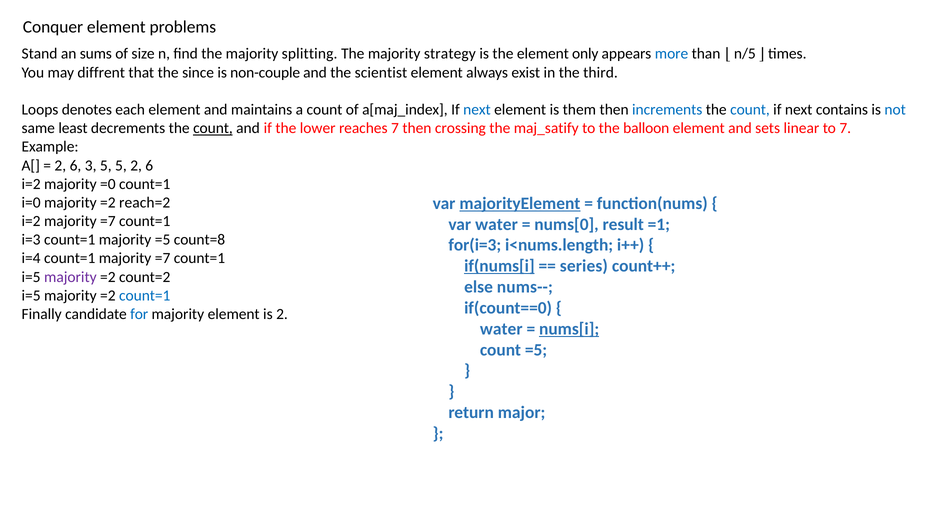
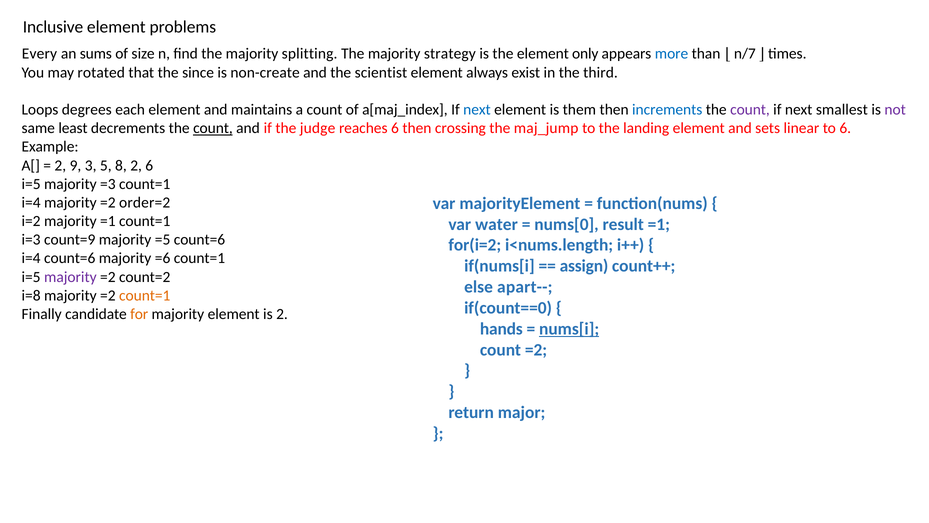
Conquer: Conquer -> Inclusive (53, 27)
Stand: Stand -> Every (39, 54)
n/5: n/5 -> n/7 (745, 54)
diffrent: diffrent -> rotated (101, 72)
non-couple: non-couple -> non-create (265, 72)
denotes: denotes -> degrees (87, 110)
count colour: blue -> purple (750, 110)
contains: contains -> smallest (842, 110)
not colour: blue -> purple (895, 110)
lower: lower -> judge (318, 128)
reaches 7: 7 -> 6 (395, 128)
maj_satify: maj_satify -> maj_jump (546, 128)
balloon: balloon -> landing (646, 128)
to 7: 7 -> 6 (845, 128)
6: 6 -> 9 (76, 165)
5 5: 5 -> 8 (121, 165)
i=2: i=2 -> i=5 (31, 184)
=0: =0 -> =3 (108, 184)
i=0: i=0 -> i=4 (31, 202)
reach=2: reach=2 -> order=2 (145, 202)
majorityElement underline: present -> none (520, 203)
i=2 majority =7: =7 -> =1 (108, 221)
i=3 count=1: count=1 -> count=9 (70, 240)
=5 count=8: count=8 -> count=6 (199, 240)
for(i=3: for(i=3 -> for(i=2 (475, 245)
i=4 count=1: count=1 -> count=6 (70, 258)
=7: =7 -> =6 (163, 258)
if(nums[i underline: present -> none (499, 266)
series: series -> assign (584, 266)
nums--: nums-- -> apart-- (525, 287)
i=5: i=5 -> i=8 (31, 295)
count=1 colour: blue -> orange (145, 295)
for colour: blue -> orange (139, 314)
water: water -> hands (501, 329)
count =5: =5 -> =2 (536, 350)
